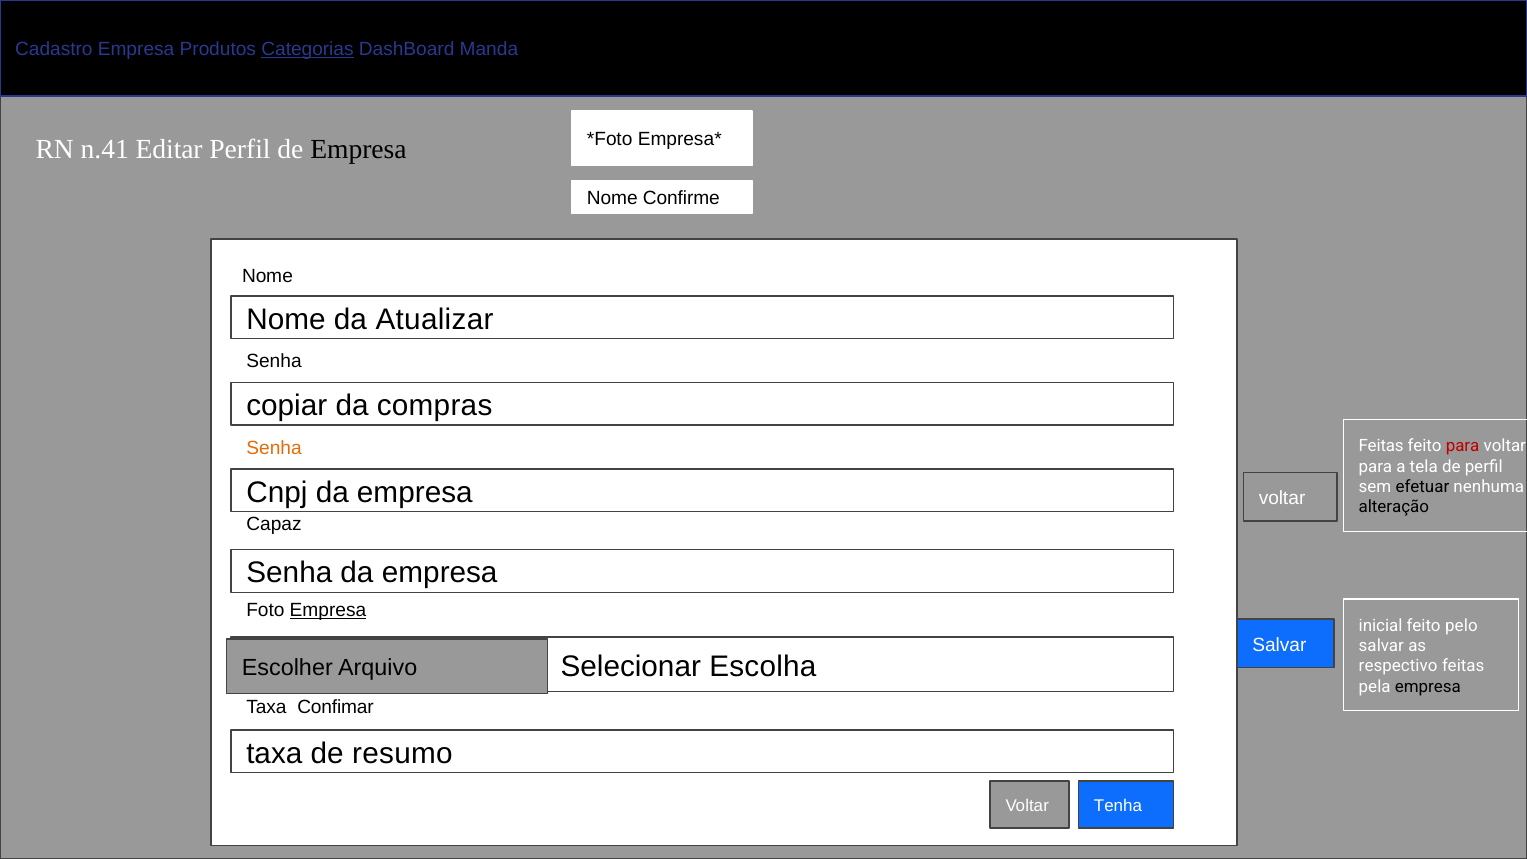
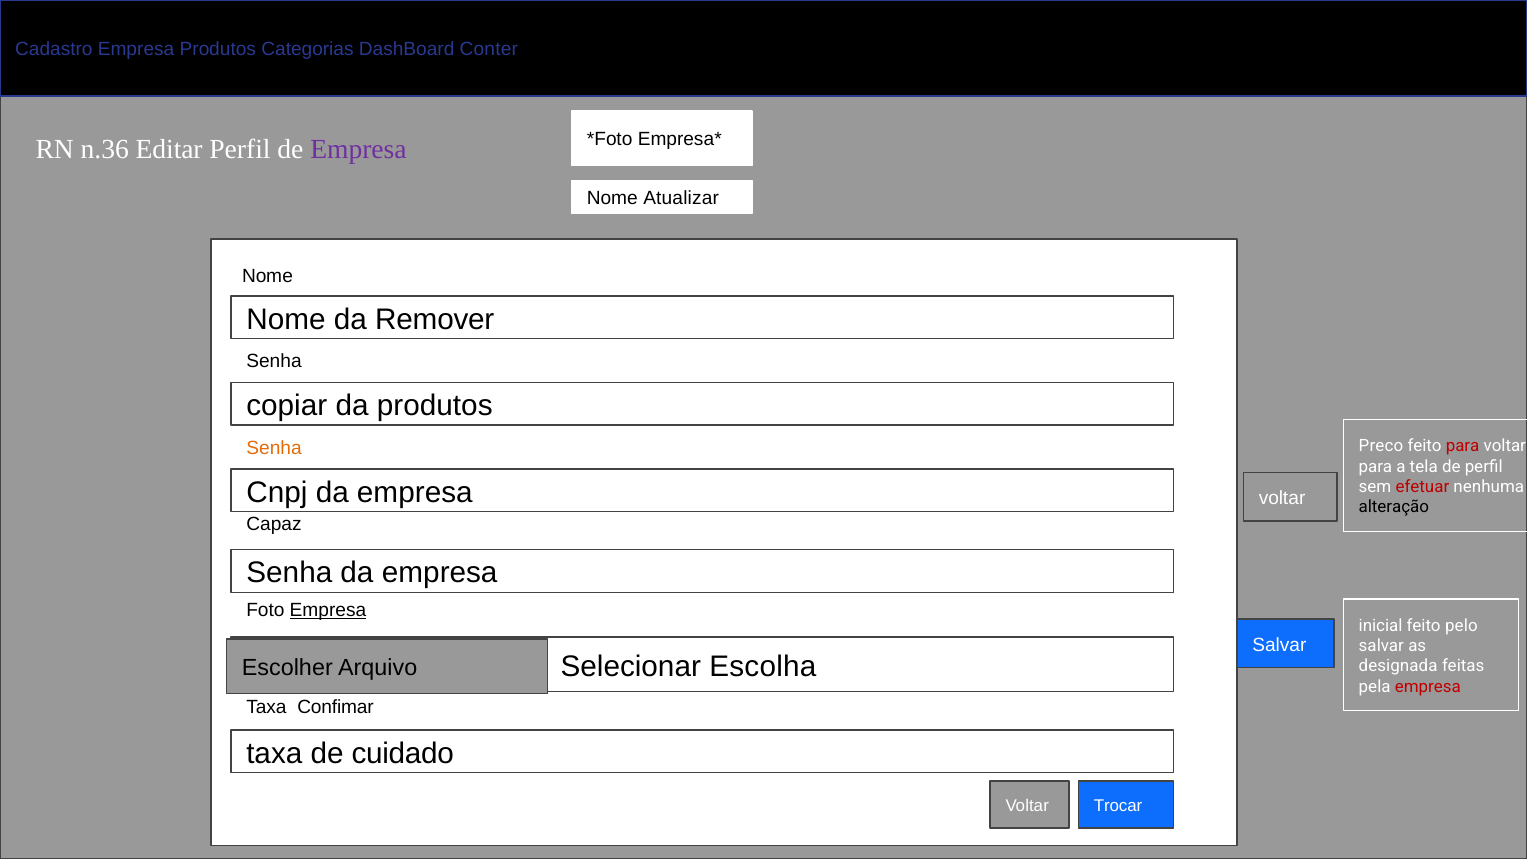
Categorias underline: present -> none (308, 49)
Manda: Manda -> Conter (489, 49)
n.41: n.41 -> n.36 (105, 149)
Empresa colour: black -> purple (358, 149)
Confirme: Confirme -> Atualizar (681, 198)
Atualizar: Atualizar -> Remover (435, 319)
da compras: compras -> produtos (435, 406)
Feitas: Feitas -> Preco (1381, 446)
efetuar colour: black -> red (1422, 487)
respectivo: respectivo -> designada (1398, 666)
empresa colour: black -> red (1428, 686)
resumo: resumo -> cuidado (403, 753)
Tenha: Tenha -> Trocar (1118, 806)
